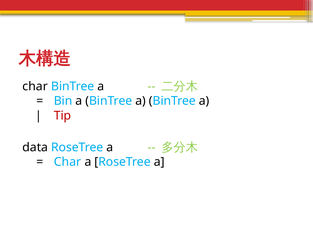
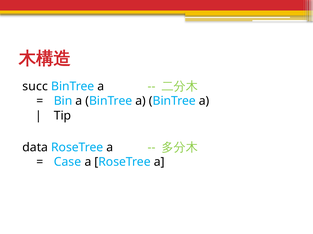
char: char -> succ (35, 87)
Tip colour: red -> black (62, 116)
Char: Char -> Case (68, 162)
